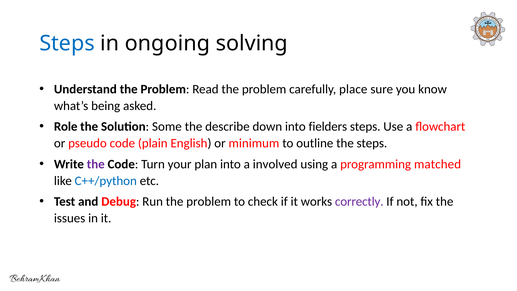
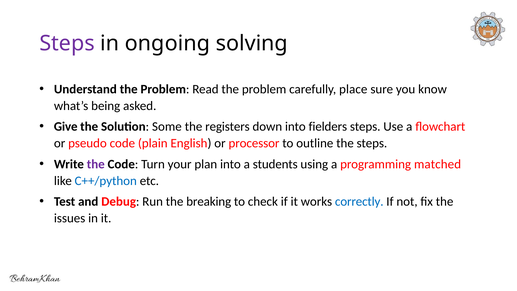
Steps colour: blue -> purple (67, 43)
Role: Role -> Give (66, 127)
describe: describe -> registers (227, 127)
minimum: minimum -> processor (254, 143)
involved: involved -> students (275, 164)
Run the problem: problem -> breaking (209, 202)
correctly colour: purple -> blue (359, 202)
